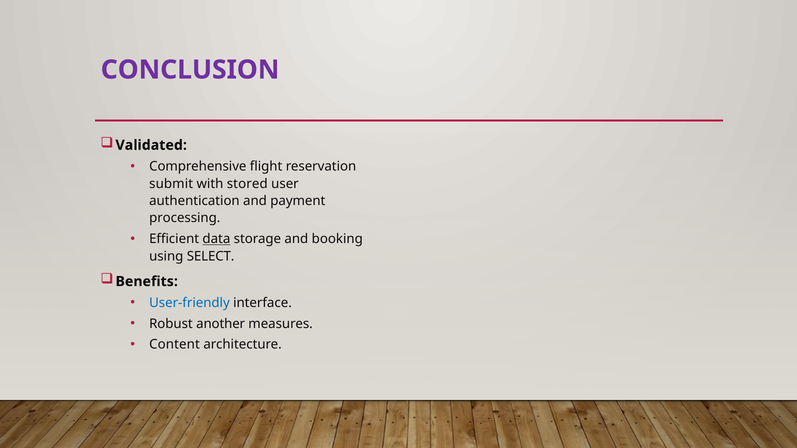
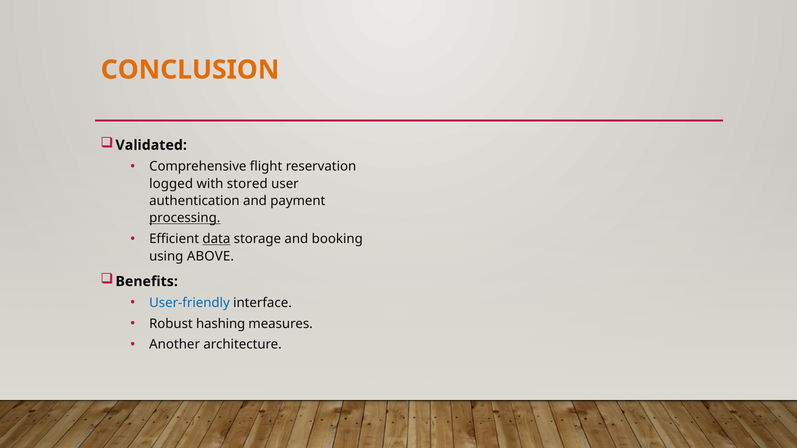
CONCLUSION colour: purple -> orange (190, 70)
submit: submit -> logged (171, 184)
processing underline: none -> present (185, 218)
SELECT: SELECT -> ABOVE (210, 256)
another: another -> hashing (221, 324)
Content: Content -> Another (175, 345)
